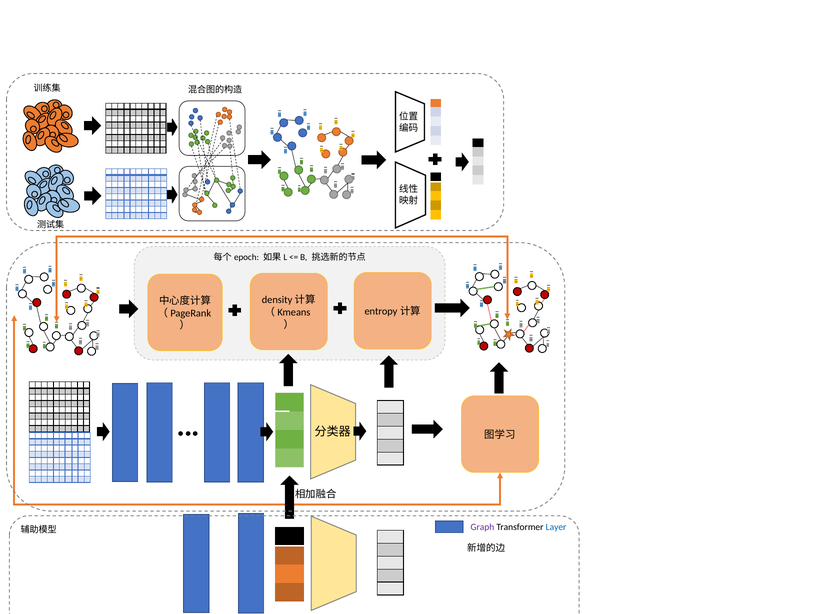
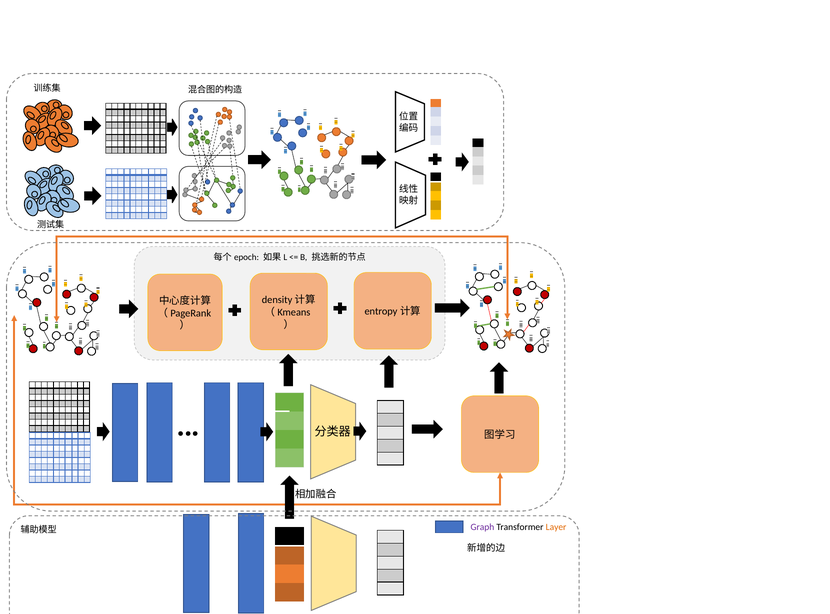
Layer colour: blue -> orange (556, 527)
